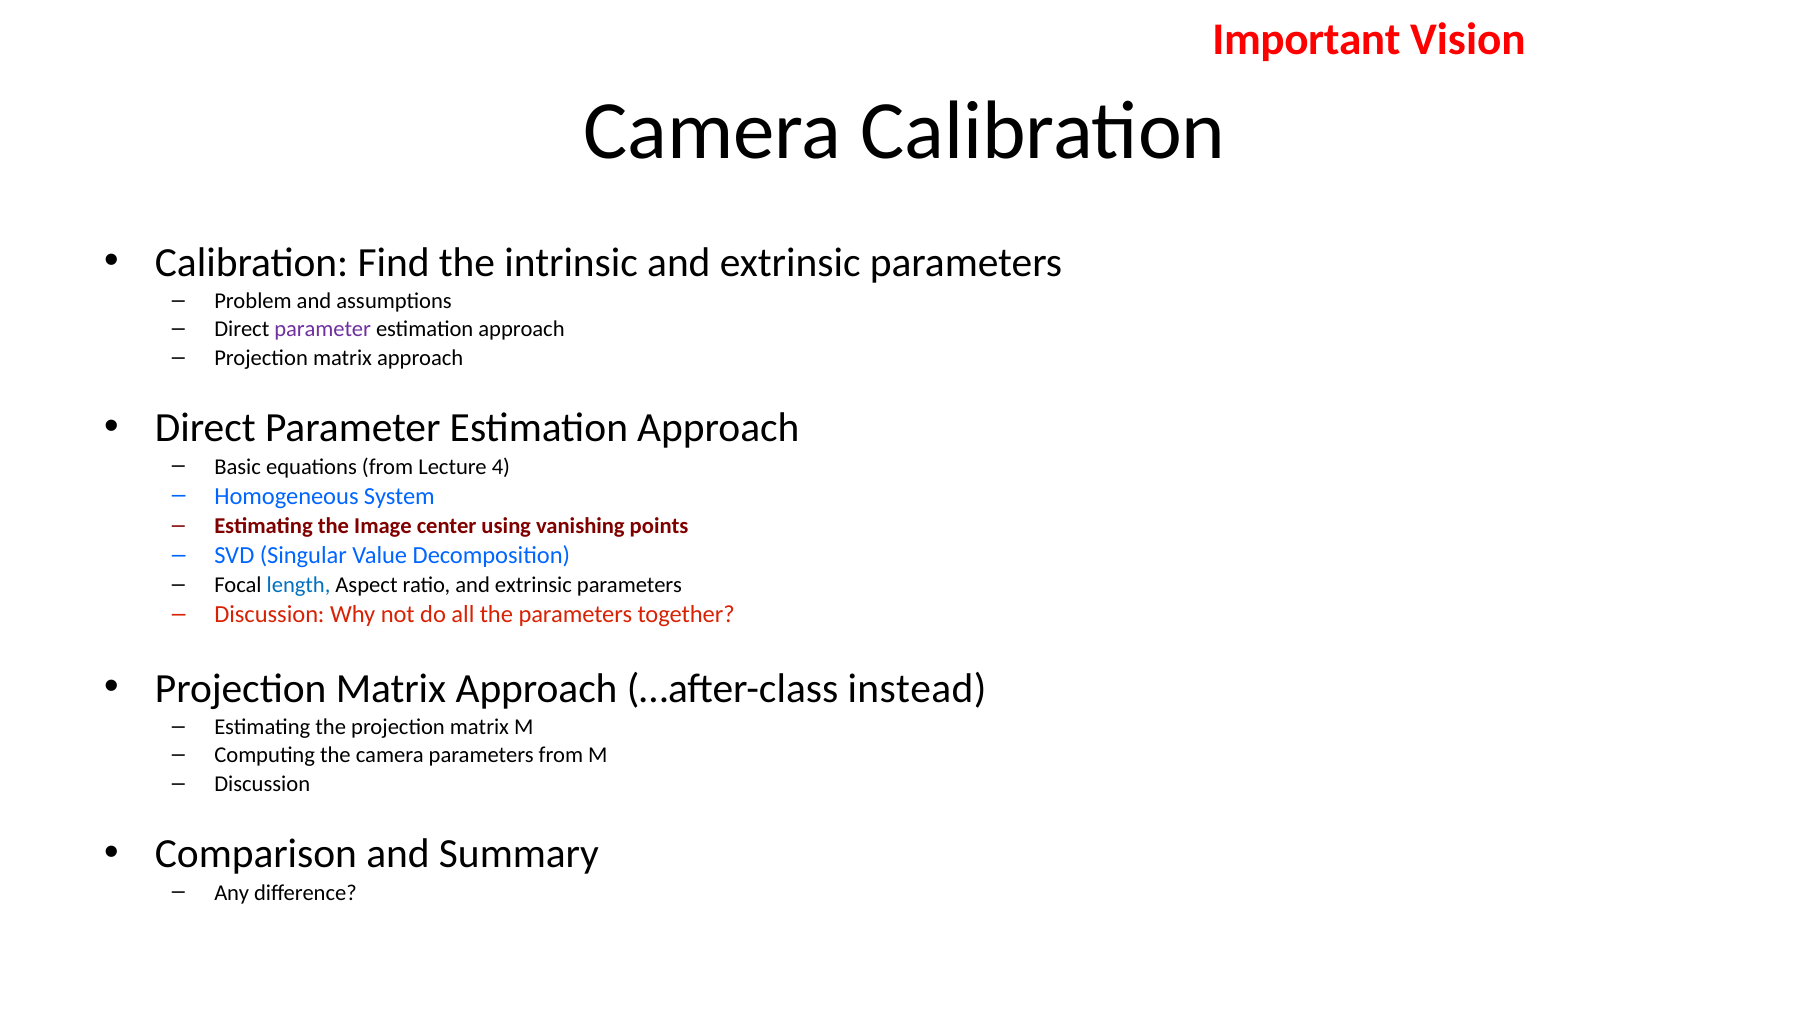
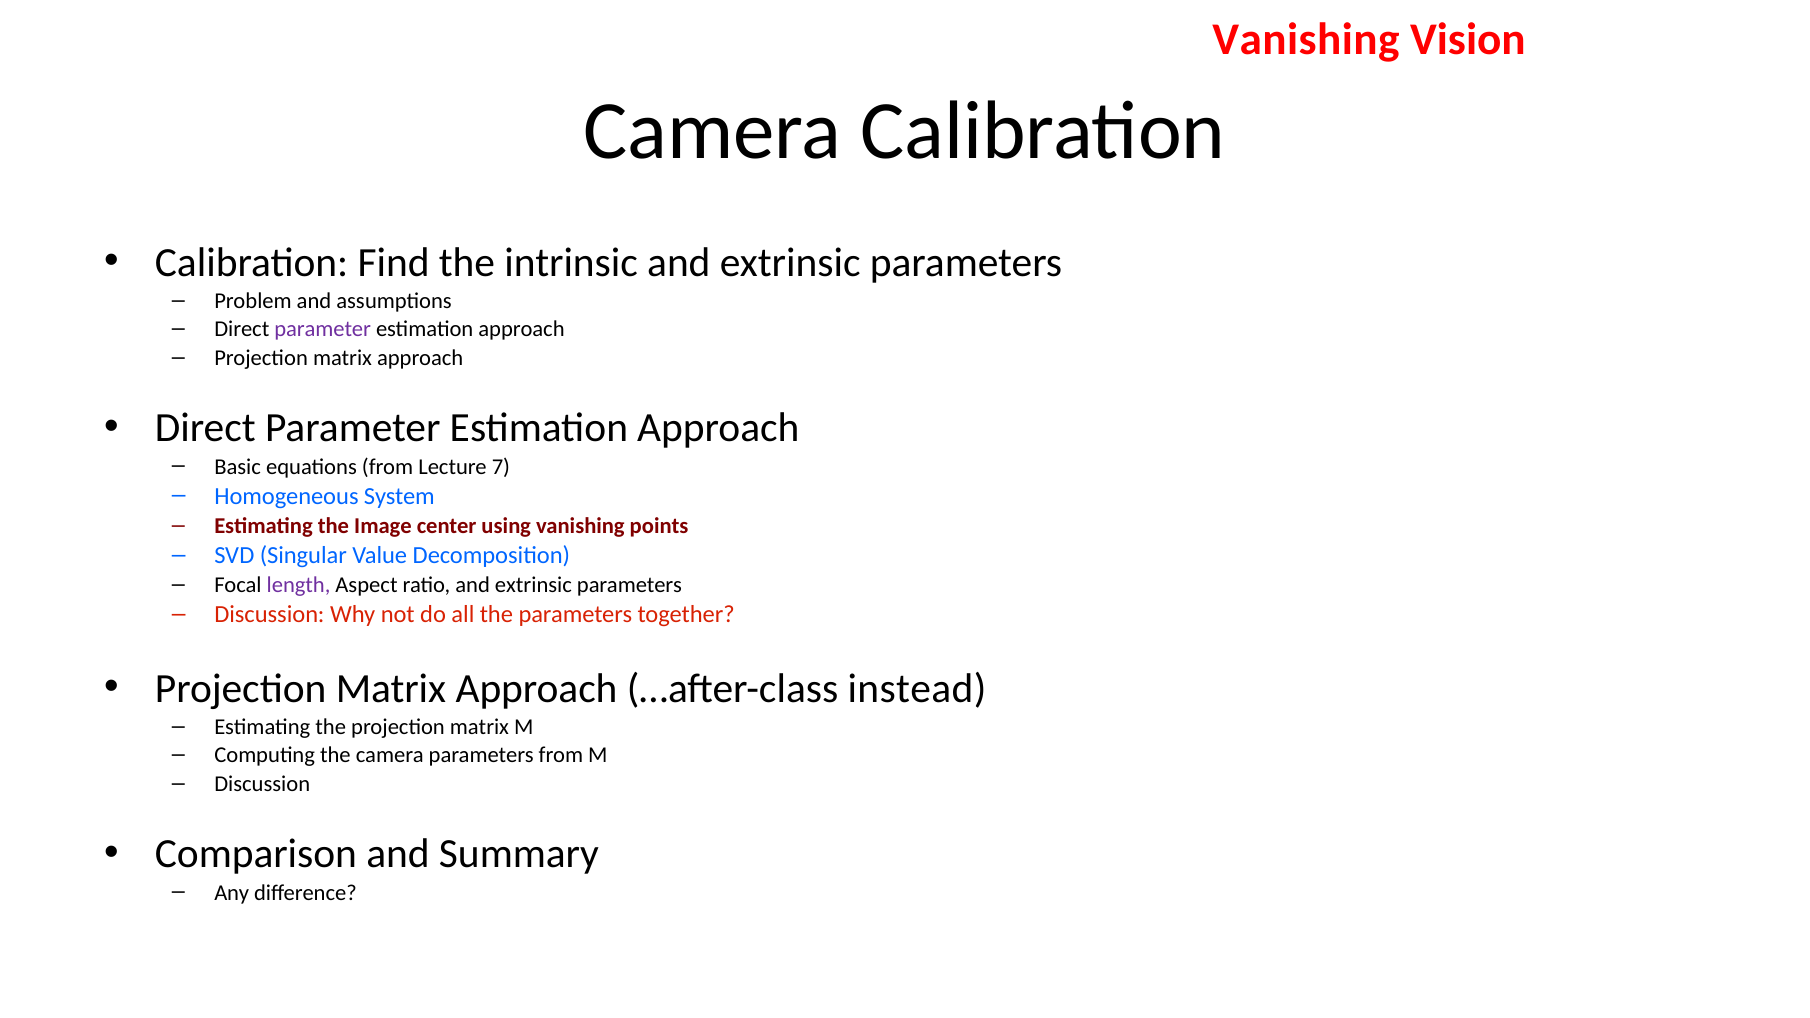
Important: Important -> Vanishing (1306, 40)
4: 4 -> 7 (501, 467)
length colour: blue -> purple (299, 585)
